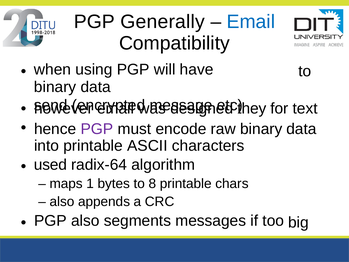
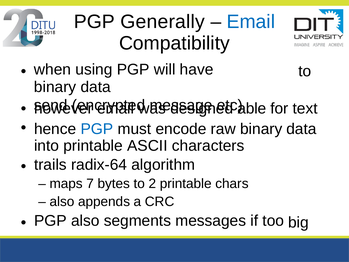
they: they -> able (252, 108)
PGP colour: purple -> blue (97, 129)
used: used -> trails (50, 165)
1: 1 -> 7 (90, 184)
8: 8 -> 2 (152, 184)
